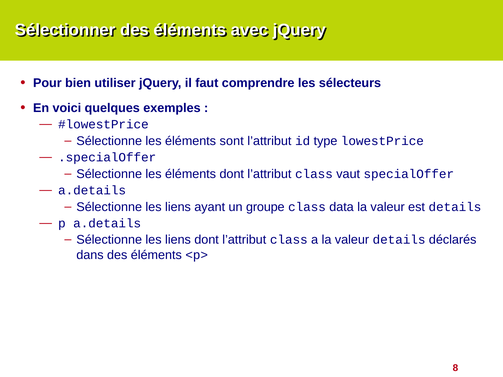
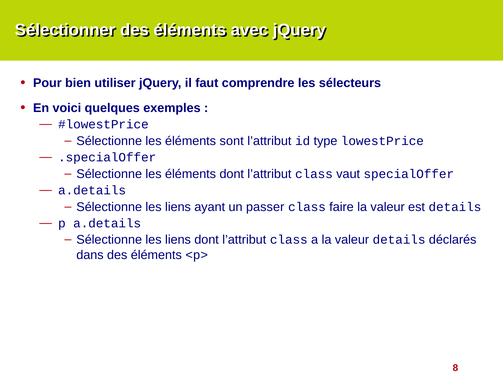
groupe: groupe -> passer (265, 207)
data: data -> faire (342, 207)
